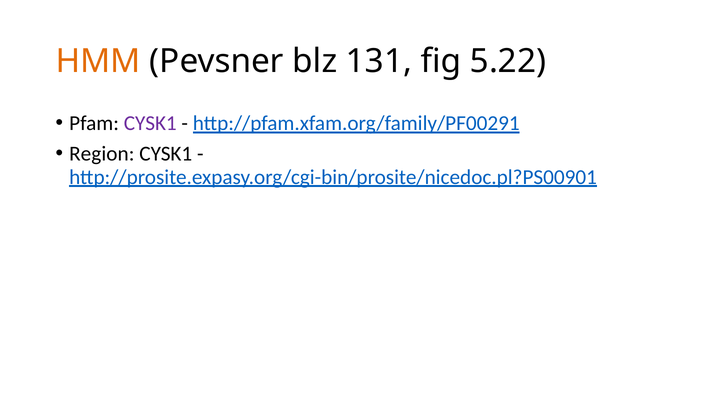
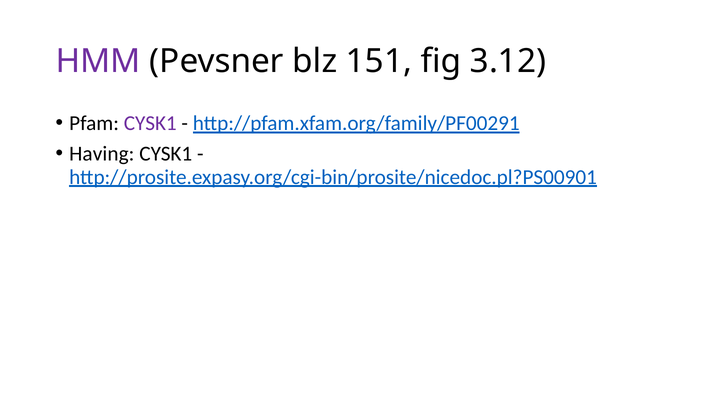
HMM colour: orange -> purple (98, 61)
131: 131 -> 151 (379, 61)
5.22: 5.22 -> 3.12 (508, 61)
Region: Region -> Having (102, 154)
